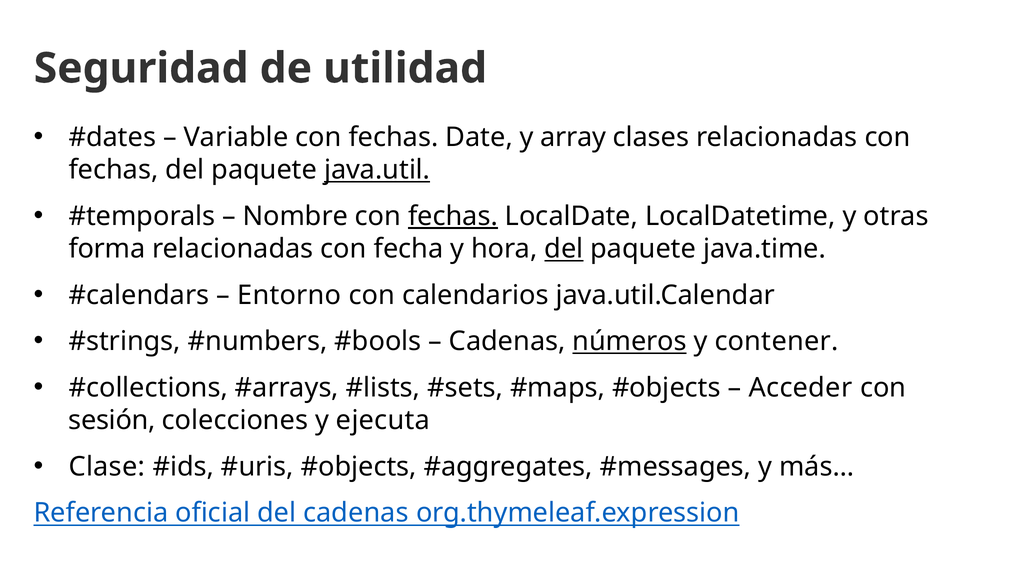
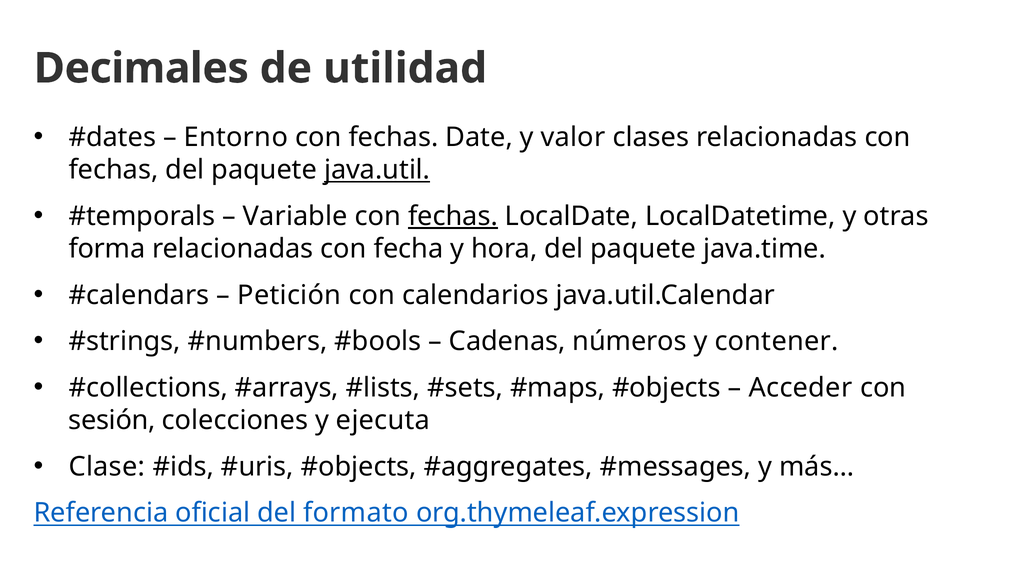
Seguridad: Seguridad -> Decimales (141, 68)
Variable: Variable -> Entorno (236, 137)
array: array -> valor (573, 137)
Nombre: Nombre -> Variable (295, 216)
del underline: present -> none (564, 249)
Entorno: Entorno -> Petición (289, 295)
números underline: present -> none (630, 342)
del cadenas: cadenas -> formato (356, 513)
